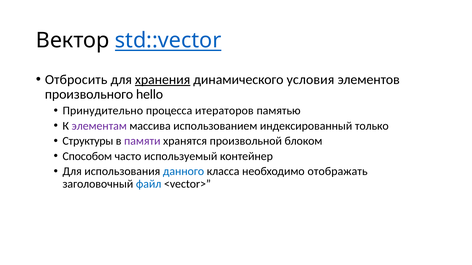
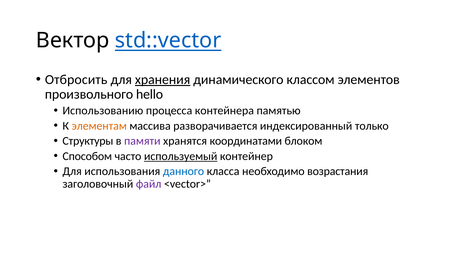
условия: условия -> классом (311, 80)
Принудительно: Принудительно -> Использованию (103, 111)
итераторов: итераторов -> контейнера (224, 111)
элементам colour: purple -> orange (99, 126)
использованием: использованием -> разворачивается (215, 126)
произвольной: произвольной -> координатами (246, 141)
используемый underline: none -> present (181, 156)
отображать: отображать -> возрастания (338, 172)
файл colour: blue -> purple (149, 184)
